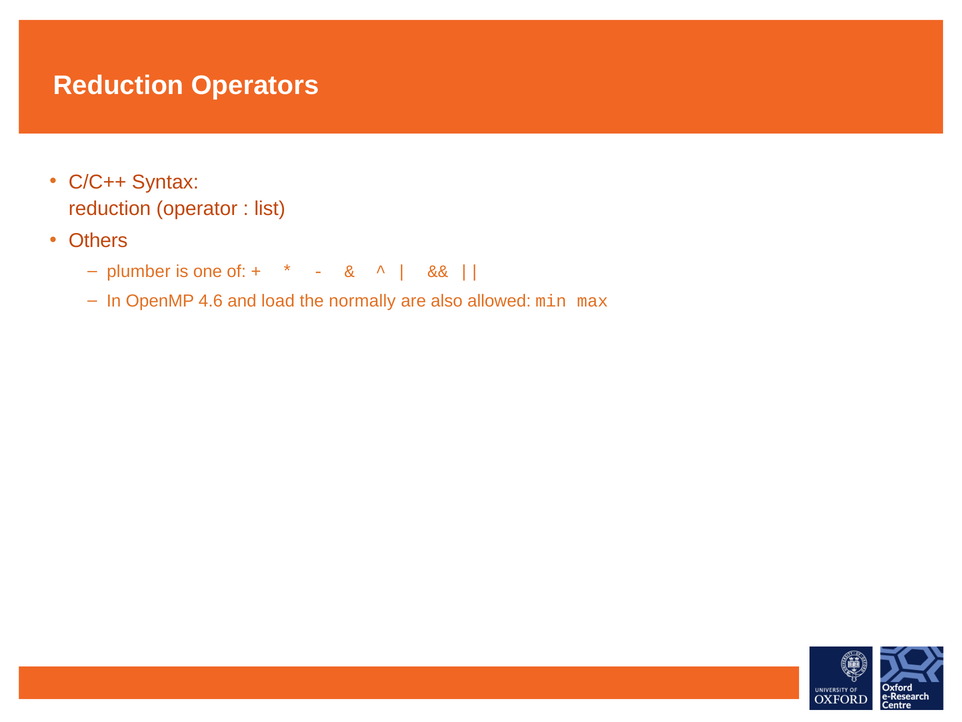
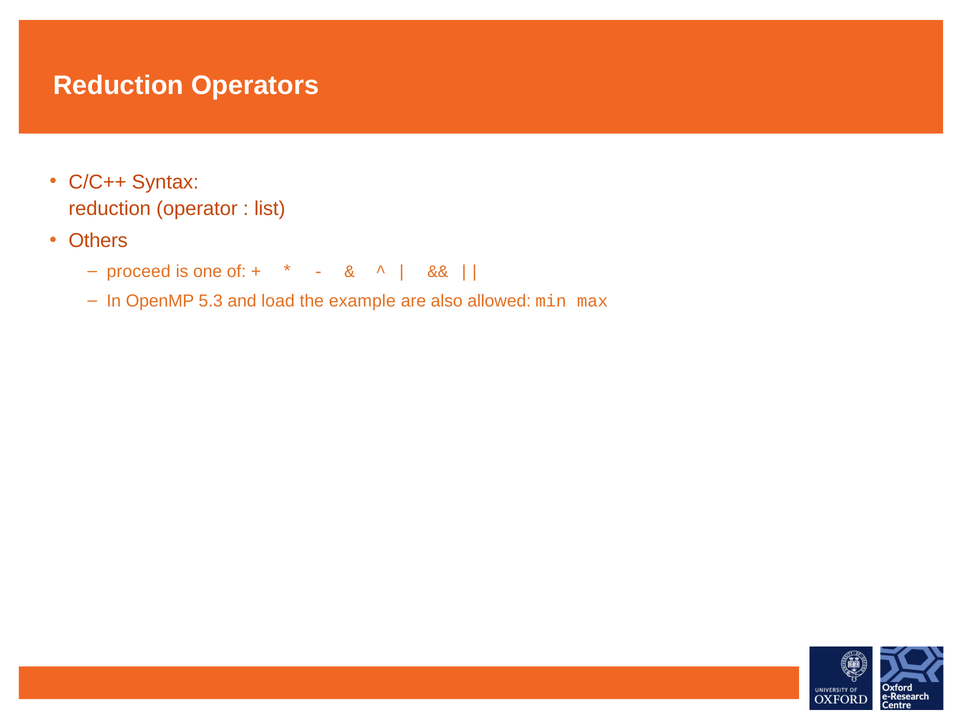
plumber: plumber -> proceed (139, 271)
4.6: 4.6 -> 5.3 (211, 301)
normally: normally -> example (362, 301)
